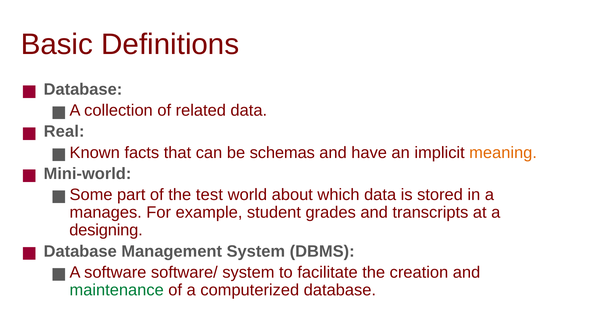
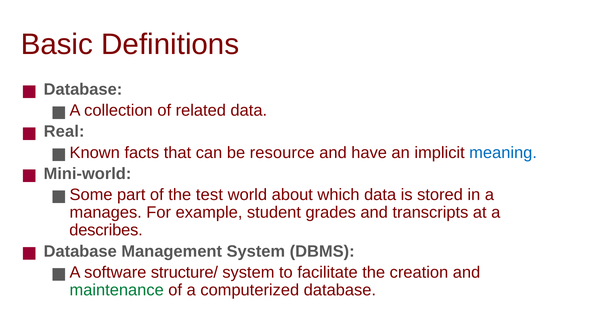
schemas: schemas -> resource (282, 153)
meaning colour: orange -> blue (503, 153)
designing: designing -> describes (106, 230)
software/: software/ -> structure/ (184, 272)
